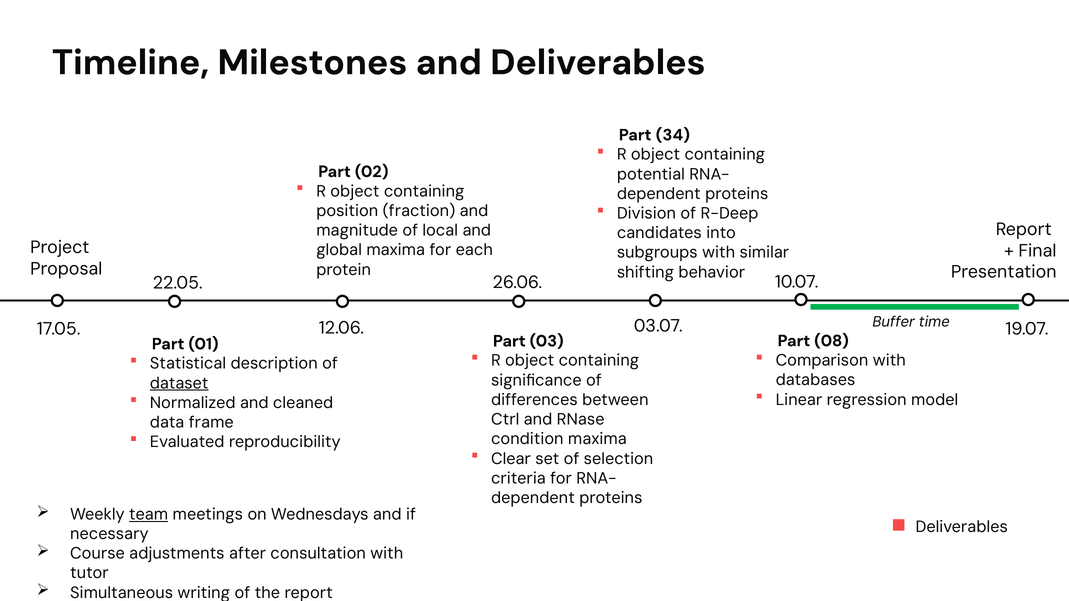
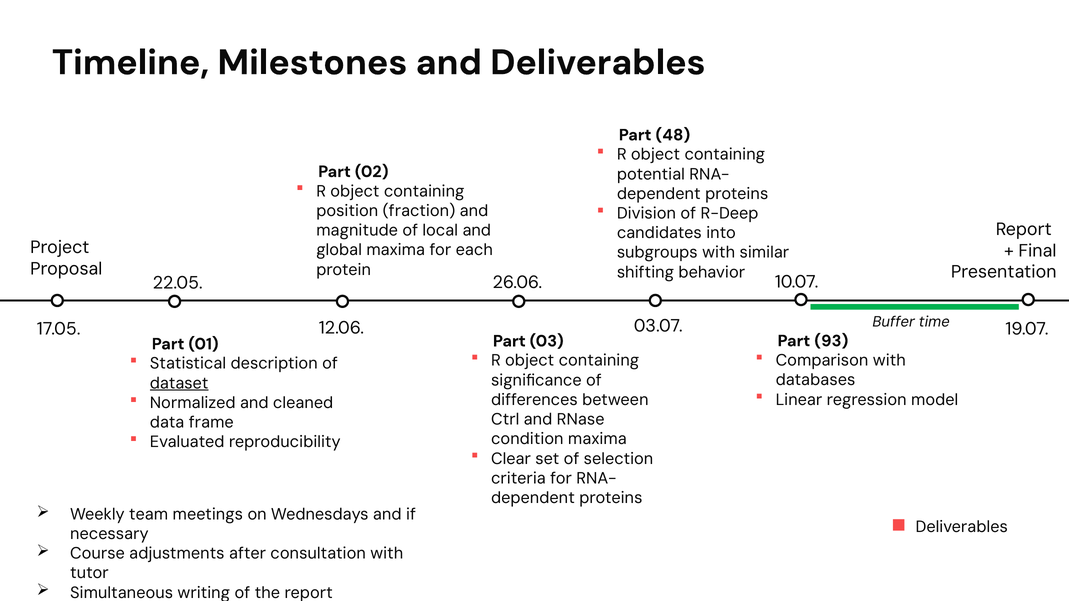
34: 34 -> 48 (673, 135)
08: 08 -> 93 (831, 341)
team underline: present -> none (149, 515)
